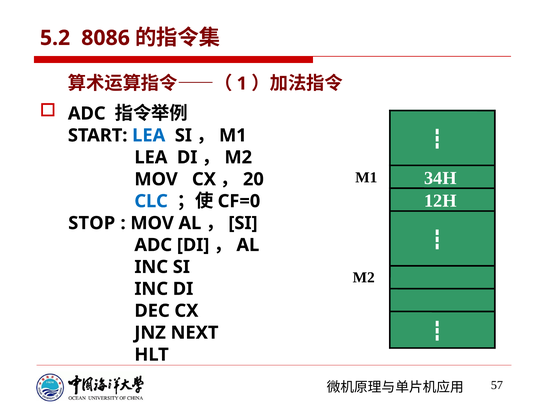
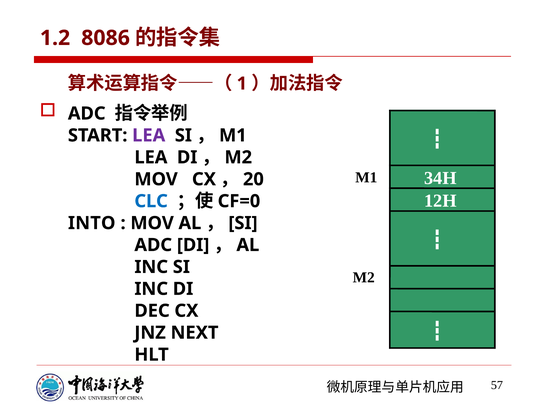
5.2: 5.2 -> 1.2 (55, 38)
LEA colour: blue -> purple (149, 135)
STOP: STOP -> INTO (92, 223)
